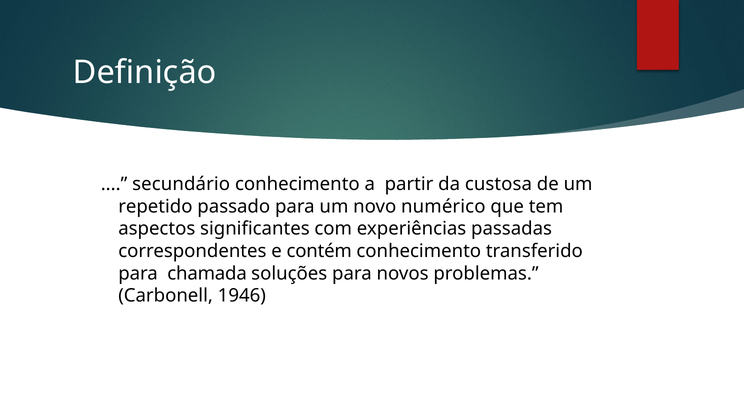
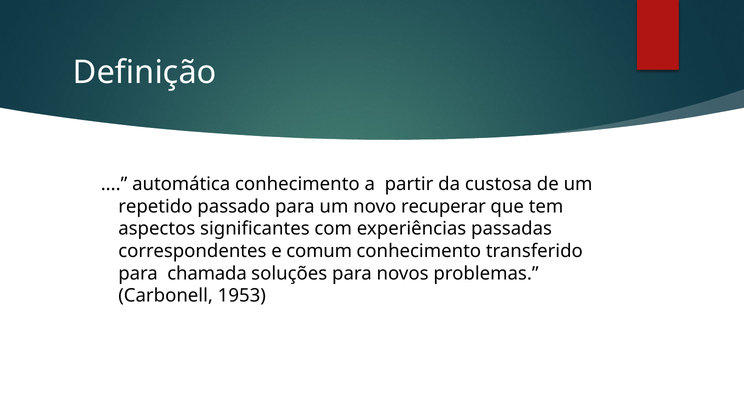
secundário: secundário -> automática (181, 184)
numérico: numérico -> recuperar (443, 206)
contém: contém -> comum (319, 251)
1946: 1946 -> 1953 (242, 295)
